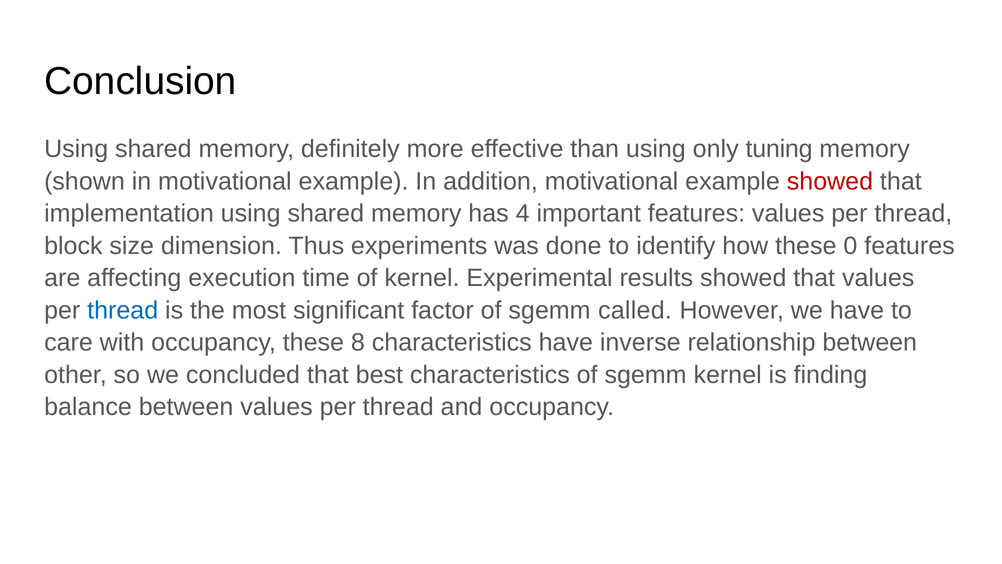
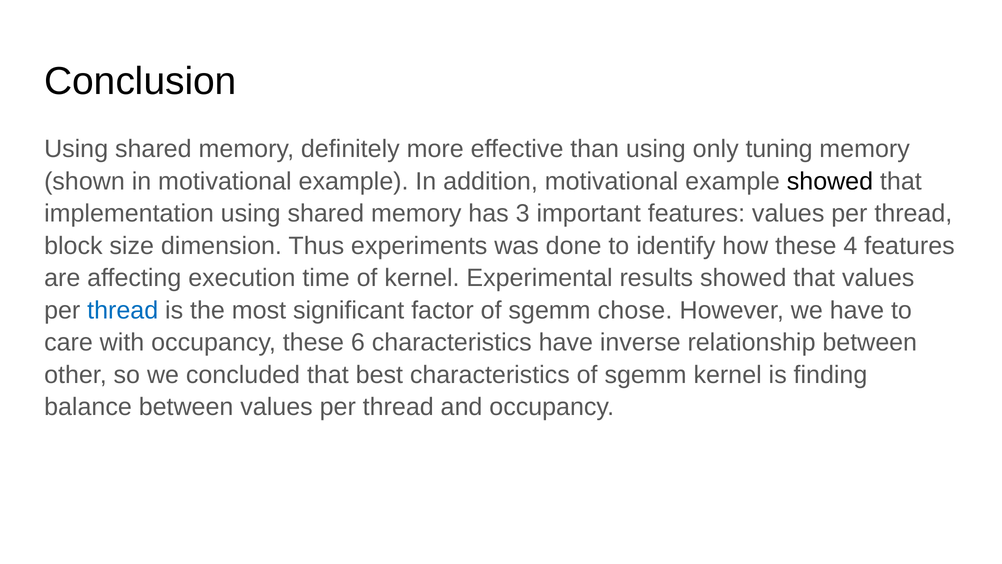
showed colour: red -> black (830, 181)
4: 4 -> 3 (523, 213)
0: 0 -> 4 (850, 246)
called: called -> chose (635, 310)
8: 8 -> 6 (358, 342)
